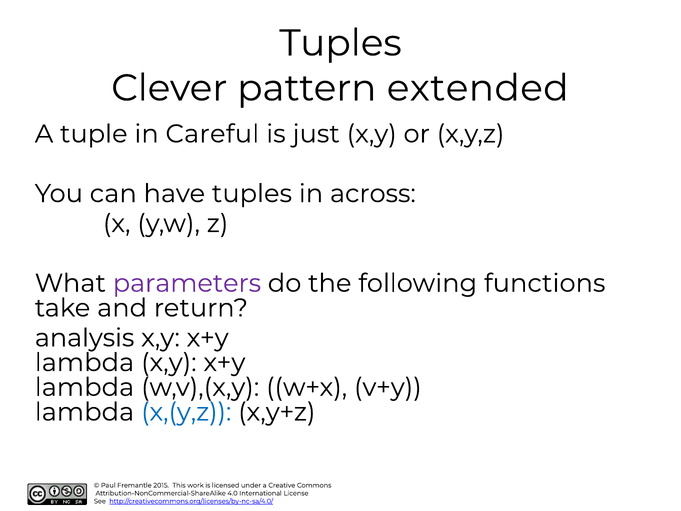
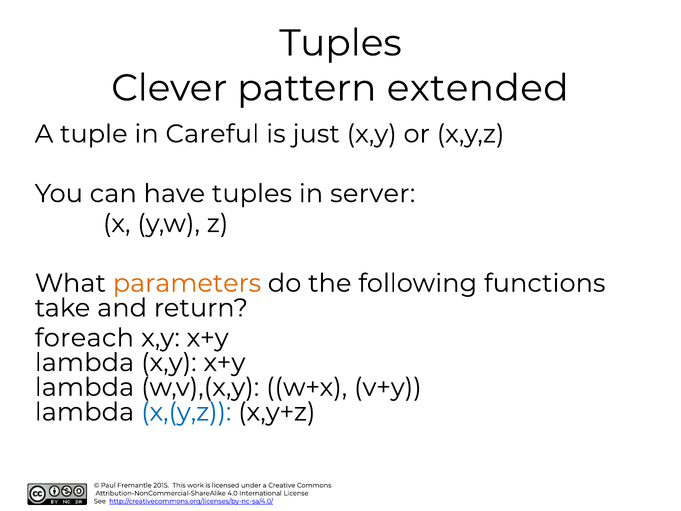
across: across -> server (373, 194)
parameters colour: purple -> orange (187, 283)
analysis: analysis -> foreach (84, 338)
